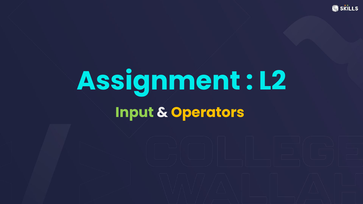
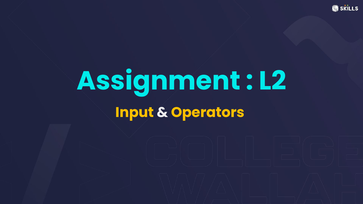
Input colour: light green -> yellow (135, 113)
